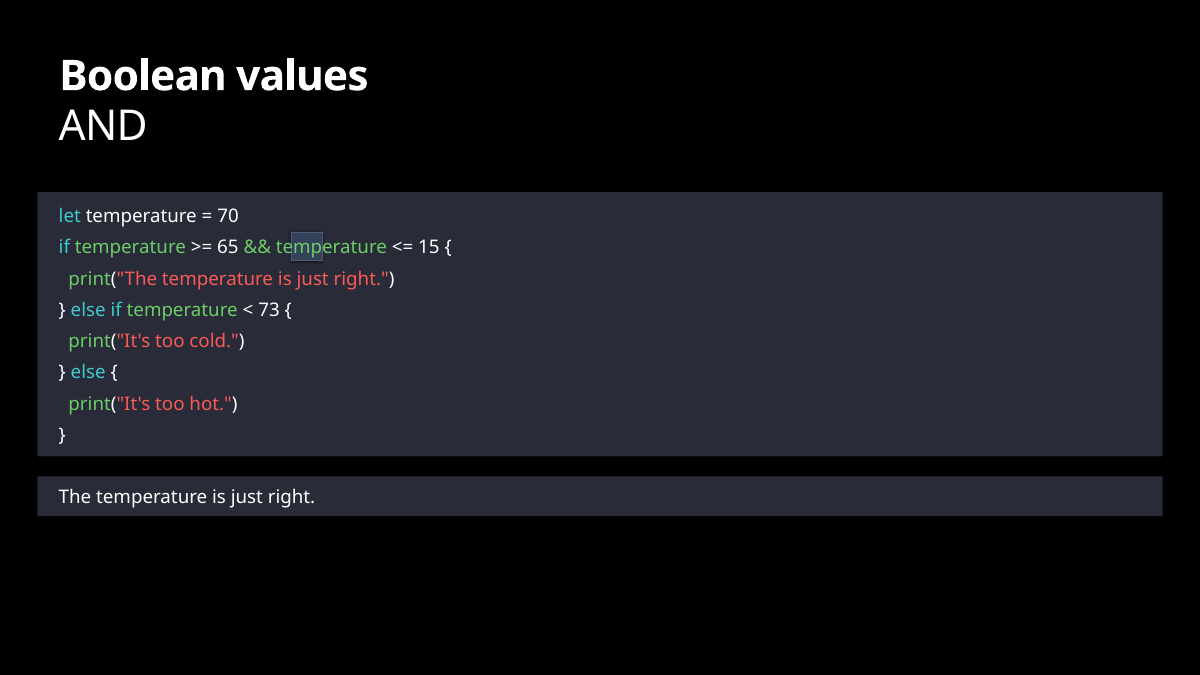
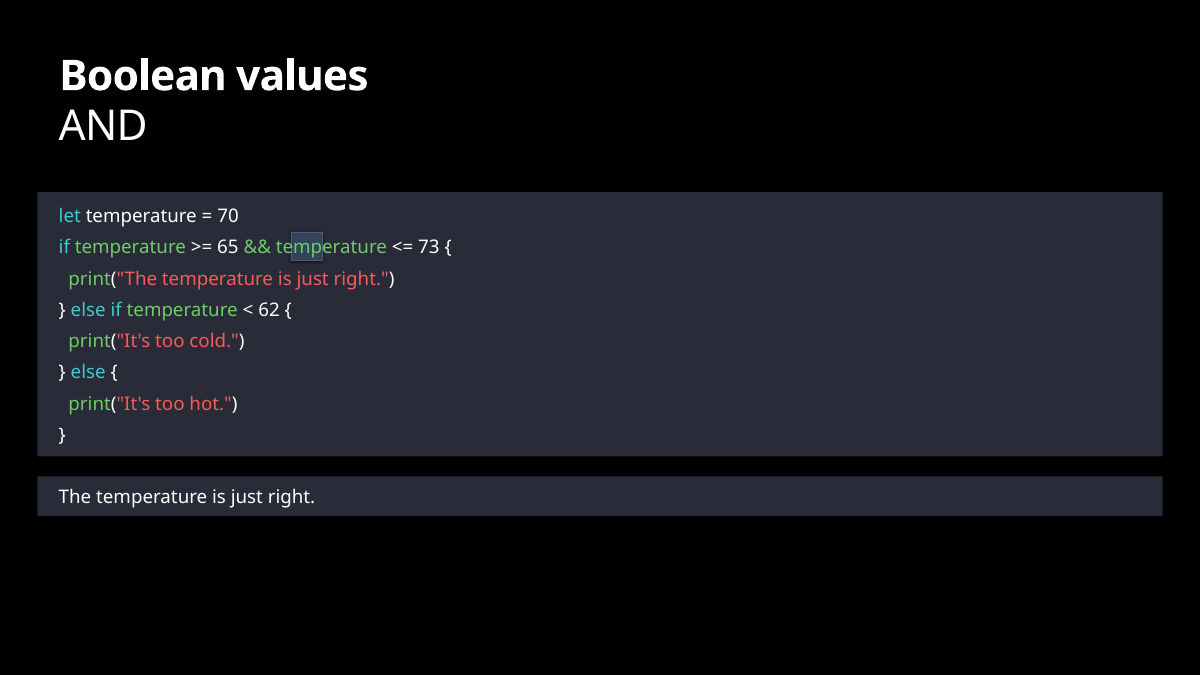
15: 15 -> 73 (429, 248)
73: 73 -> 62 (269, 310)
